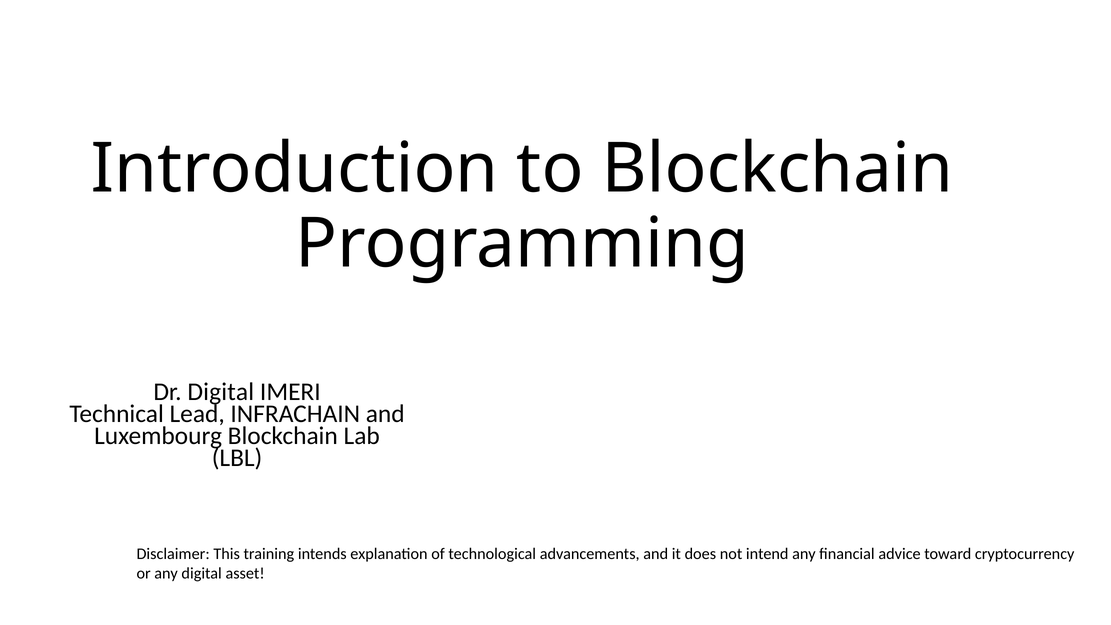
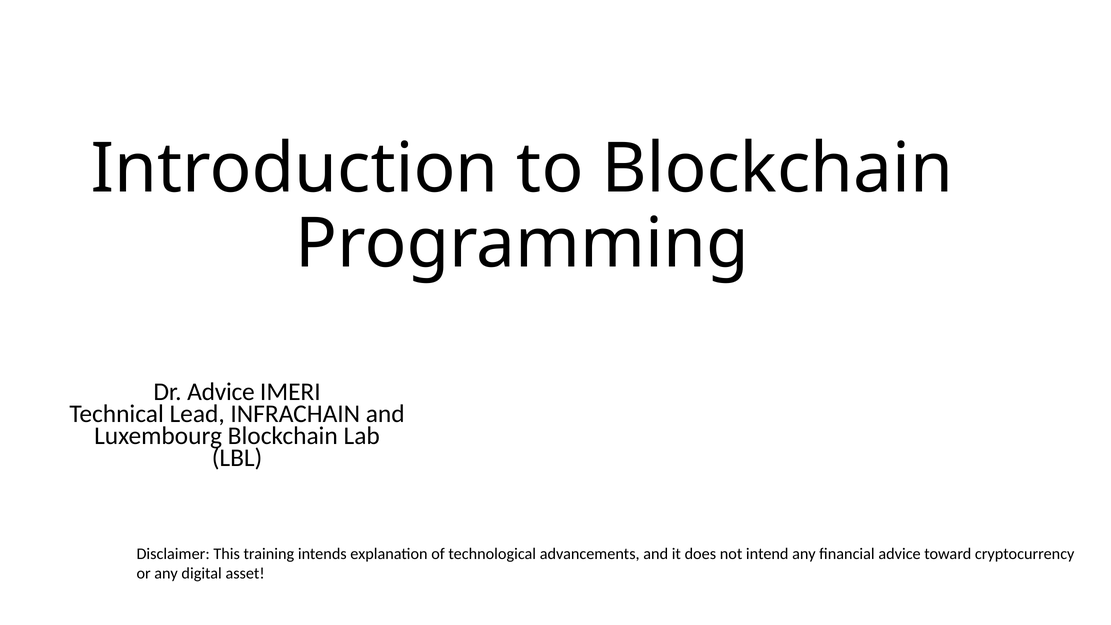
Dr Digital: Digital -> Advice (221, 392)
